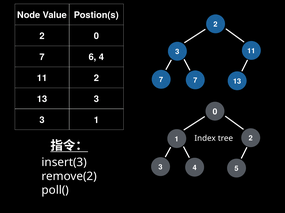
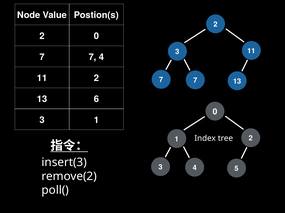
7 6: 6 -> 7 (93, 57)
13 3: 3 -> 6 (96, 99)
